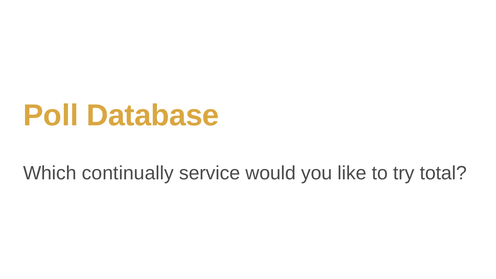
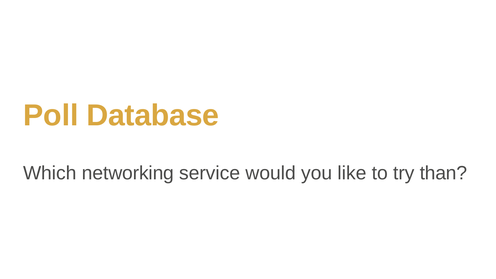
continually: continually -> networking (128, 173)
total: total -> than (443, 173)
